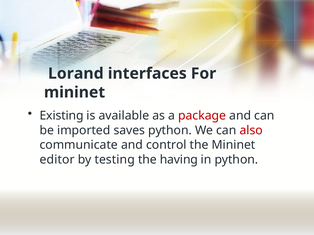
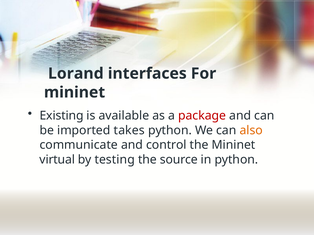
saves: saves -> takes (129, 131)
also colour: red -> orange (251, 131)
editor: editor -> virtual (57, 160)
having: having -> source (179, 160)
